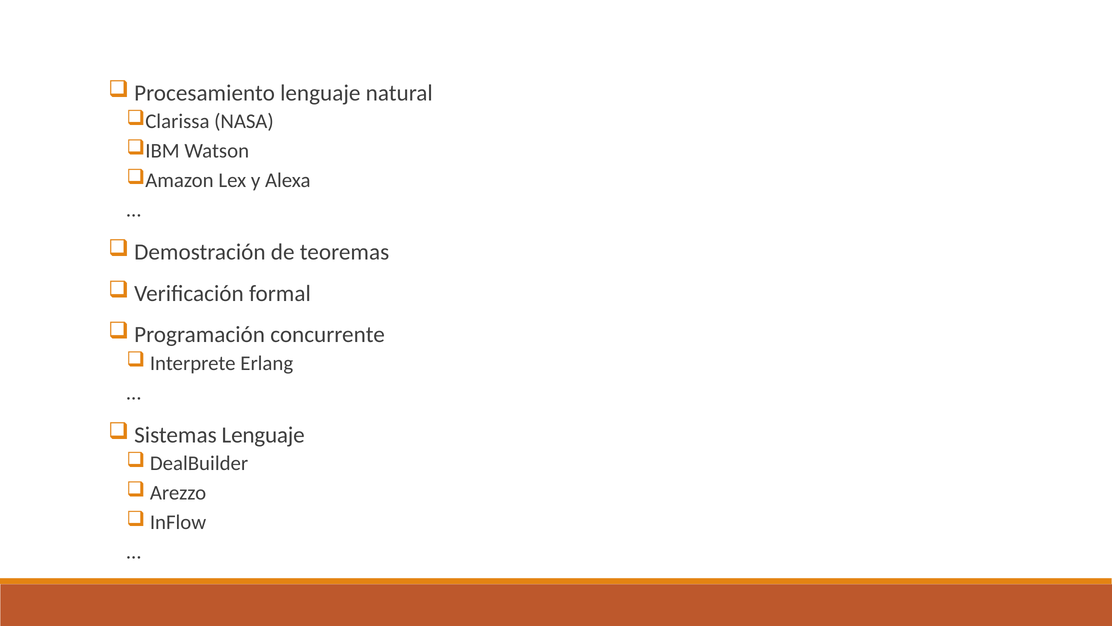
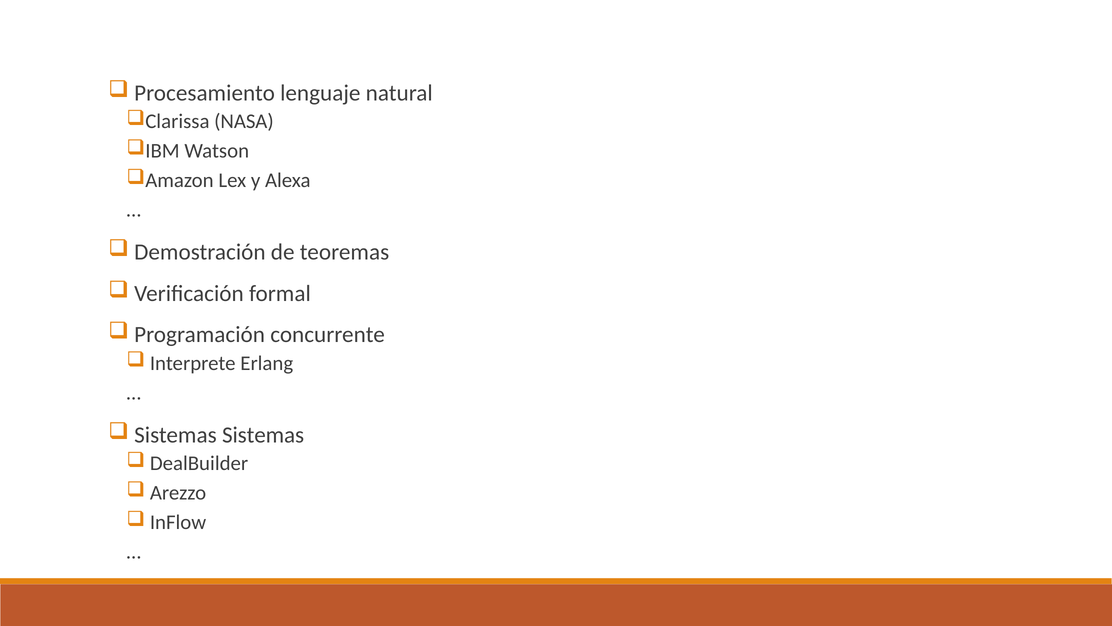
Sistemas Lenguaje: Lenguaje -> Sistemas (263, 435)
